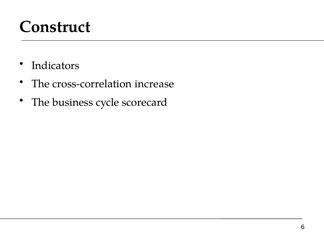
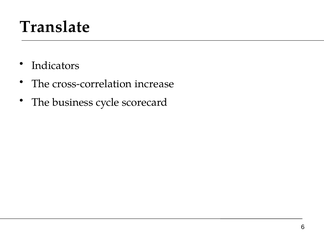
Construct: Construct -> Translate (55, 27)
